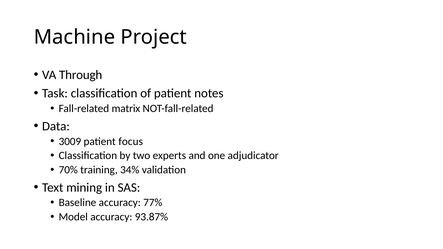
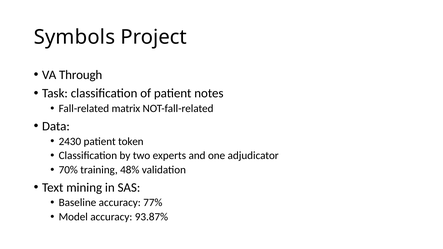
Machine: Machine -> Symbols (74, 37)
3009: 3009 -> 2430 (70, 141)
focus: focus -> token (131, 141)
34%: 34% -> 48% (130, 170)
